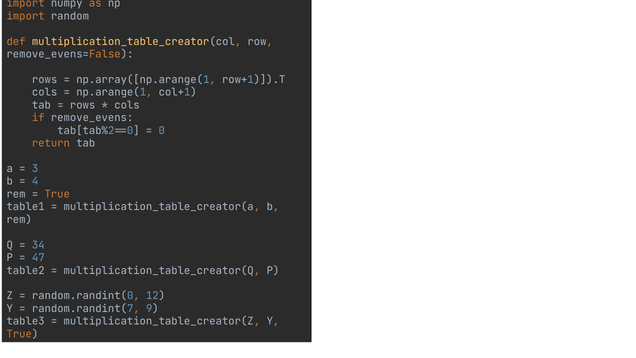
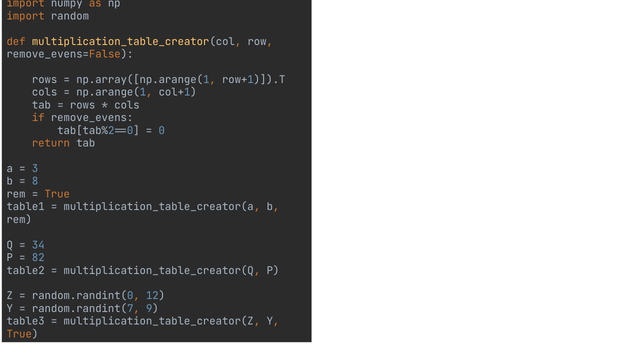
4: 4 -> 8 (35, 181)
47: 47 -> 82 (38, 258)
